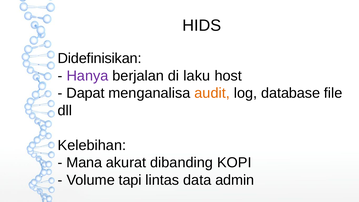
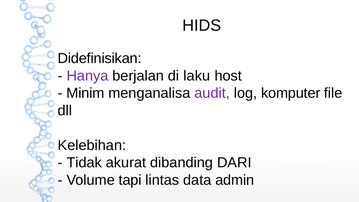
Dapat: Dapat -> Minim (86, 93)
audit colour: orange -> purple (212, 93)
database: database -> komputer (291, 93)
Mana: Mana -> Tidak (84, 163)
KOPI: KOPI -> DARI (234, 163)
